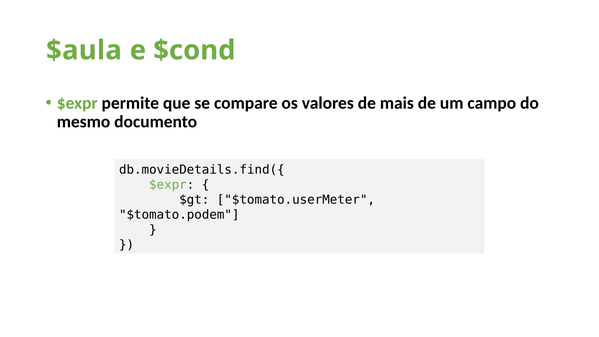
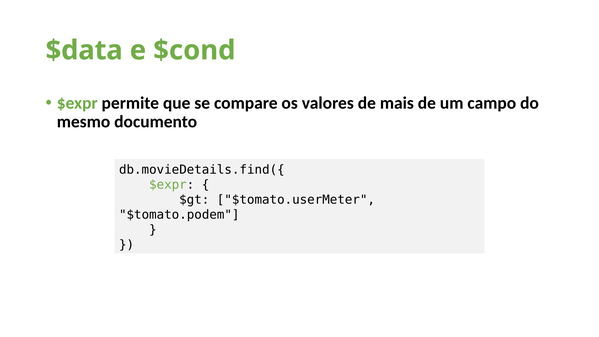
$aula: $aula -> $data (84, 50)
